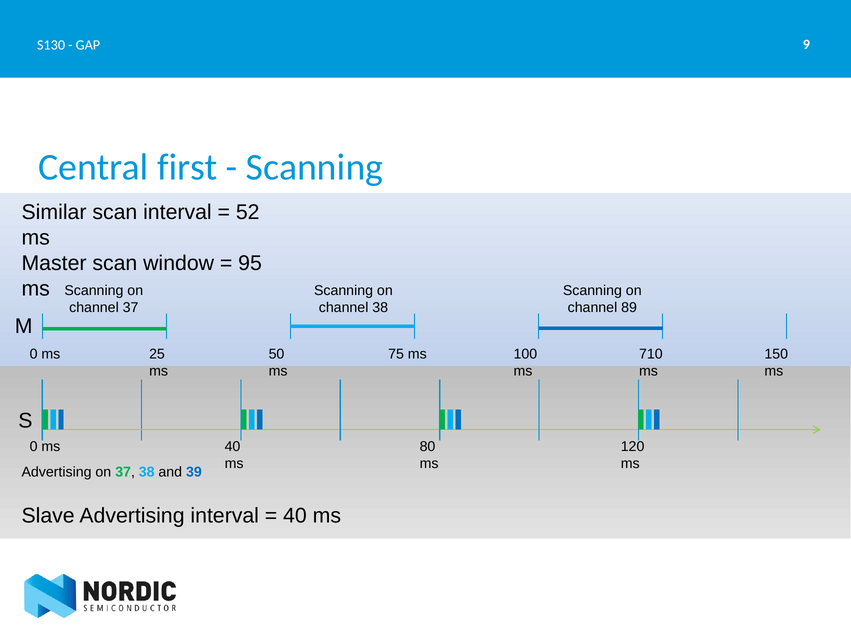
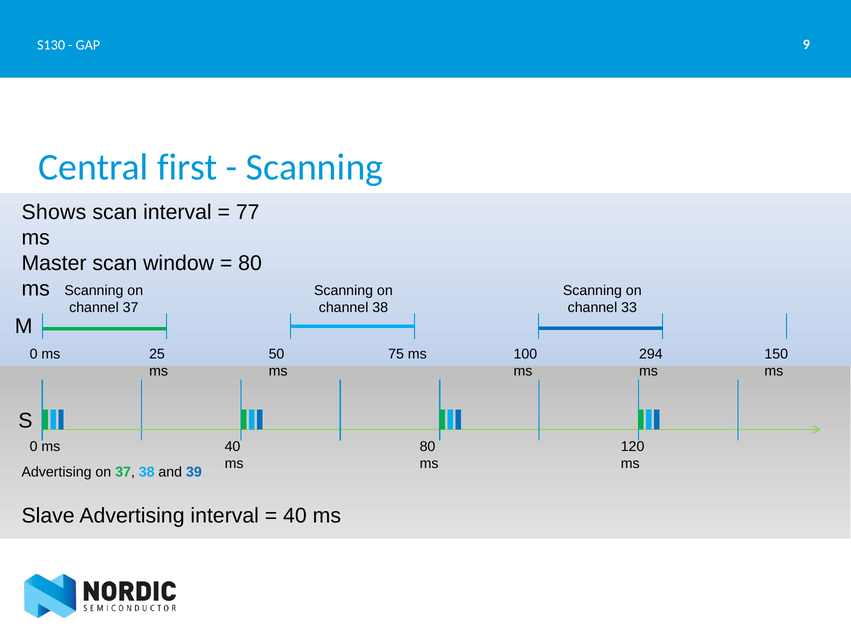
Similar: Similar -> Shows (54, 212)
52: 52 -> 77 (248, 212)
95: 95 -> 80 (250, 263)
89: 89 -> 33 (629, 308)
710: 710 -> 294 (651, 354)
